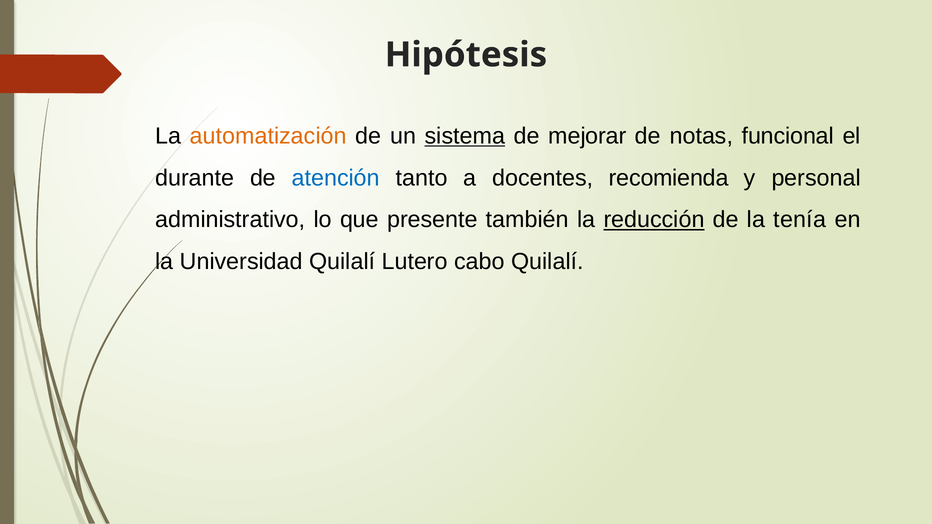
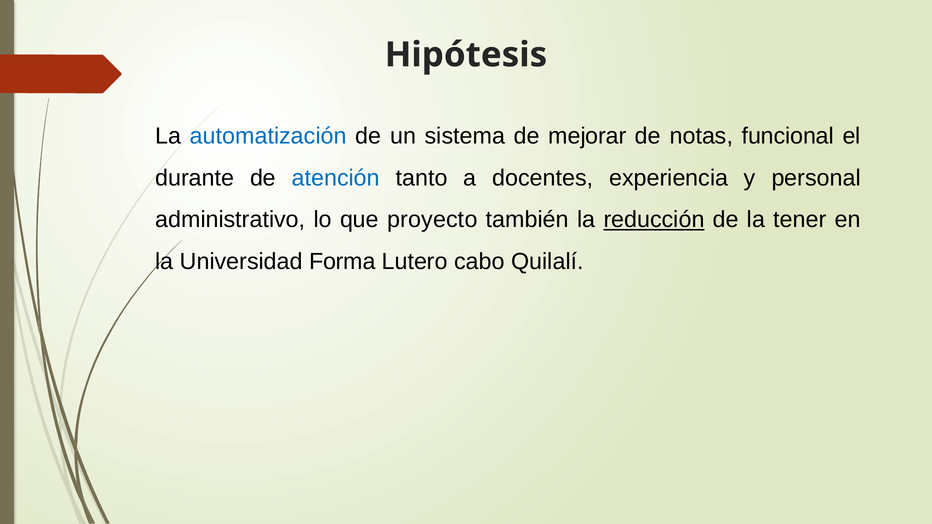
automatización colour: orange -> blue (268, 136)
sistema underline: present -> none (465, 136)
recomienda: recomienda -> experiencia (669, 178)
presente: presente -> proyecto (432, 220)
tenía: tenía -> tener (800, 220)
Universidad Quilalí: Quilalí -> Forma (342, 262)
